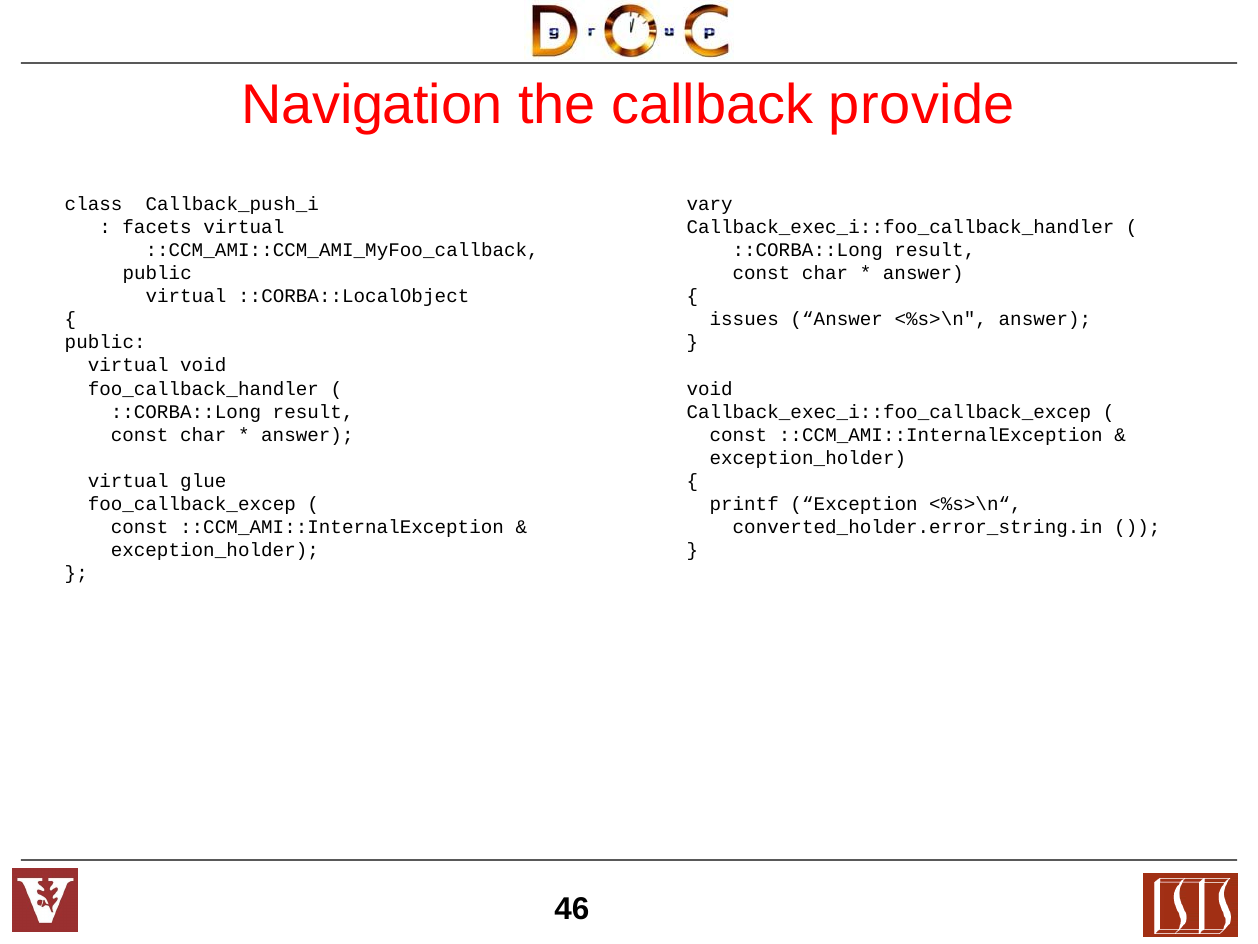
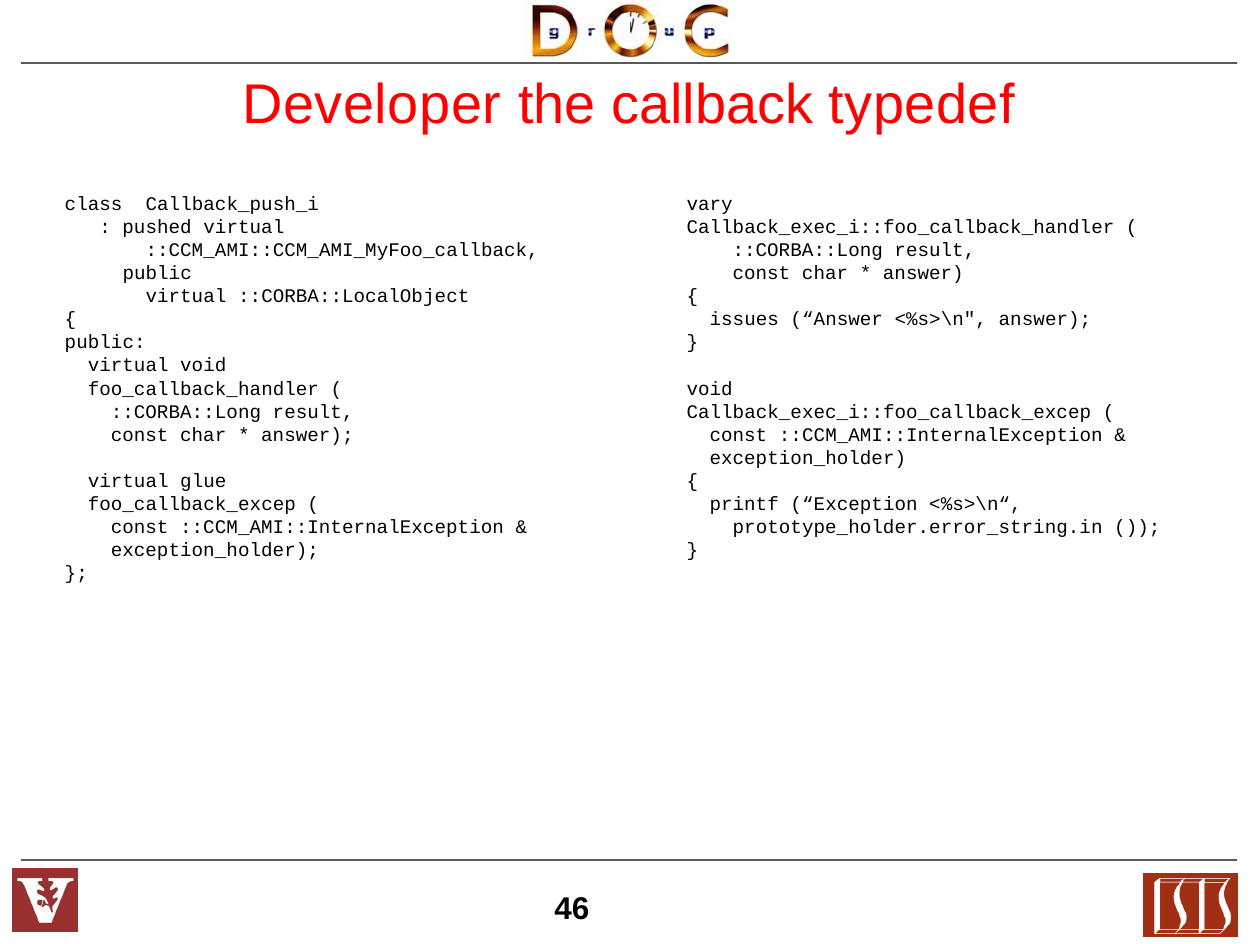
Navigation: Navigation -> Developer (372, 105)
provide: provide -> typedef (922, 105)
facets: facets -> pushed (157, 227)
converted_holder.error_string.in: converted_holder.error_string.in -> prototype_holder.error_string.in (918, 527)
